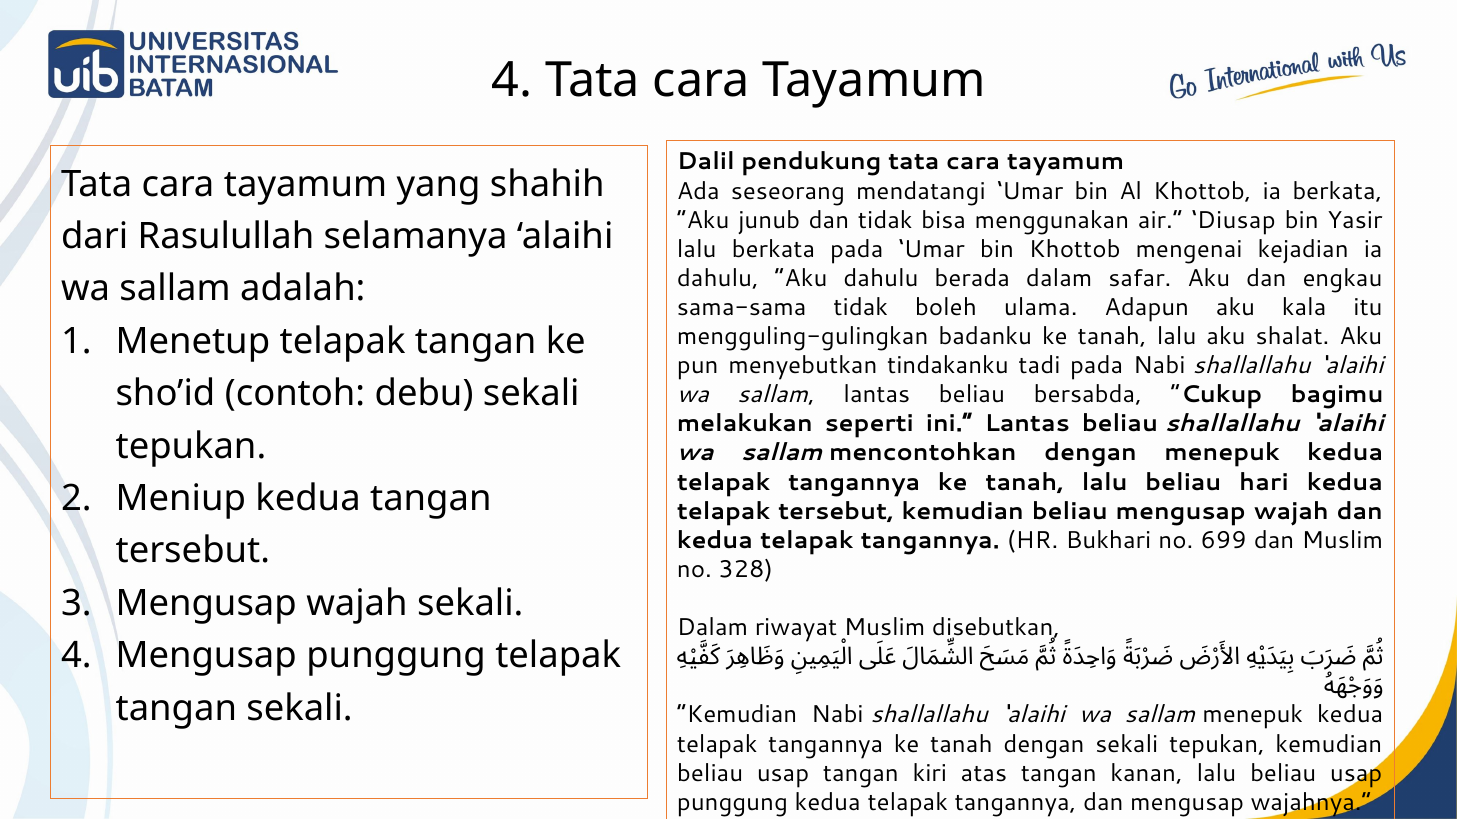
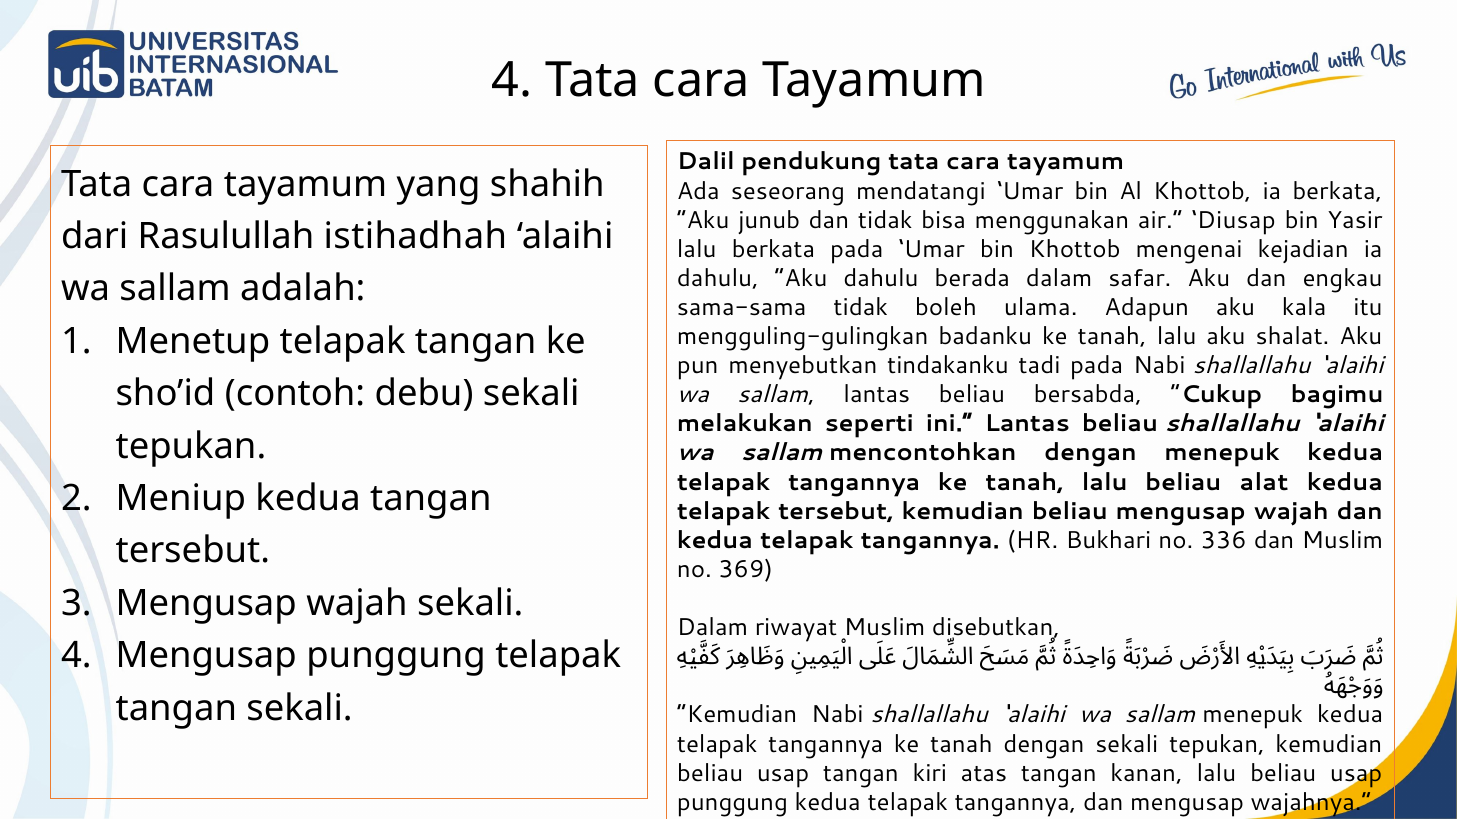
selamanya: selamanya -> istihadhah (415, 237)
hari: hari -> alat (1264, 482)
699: 699 -> 336 (1224, 541)
328: 328 -> 369 (746, 570)
